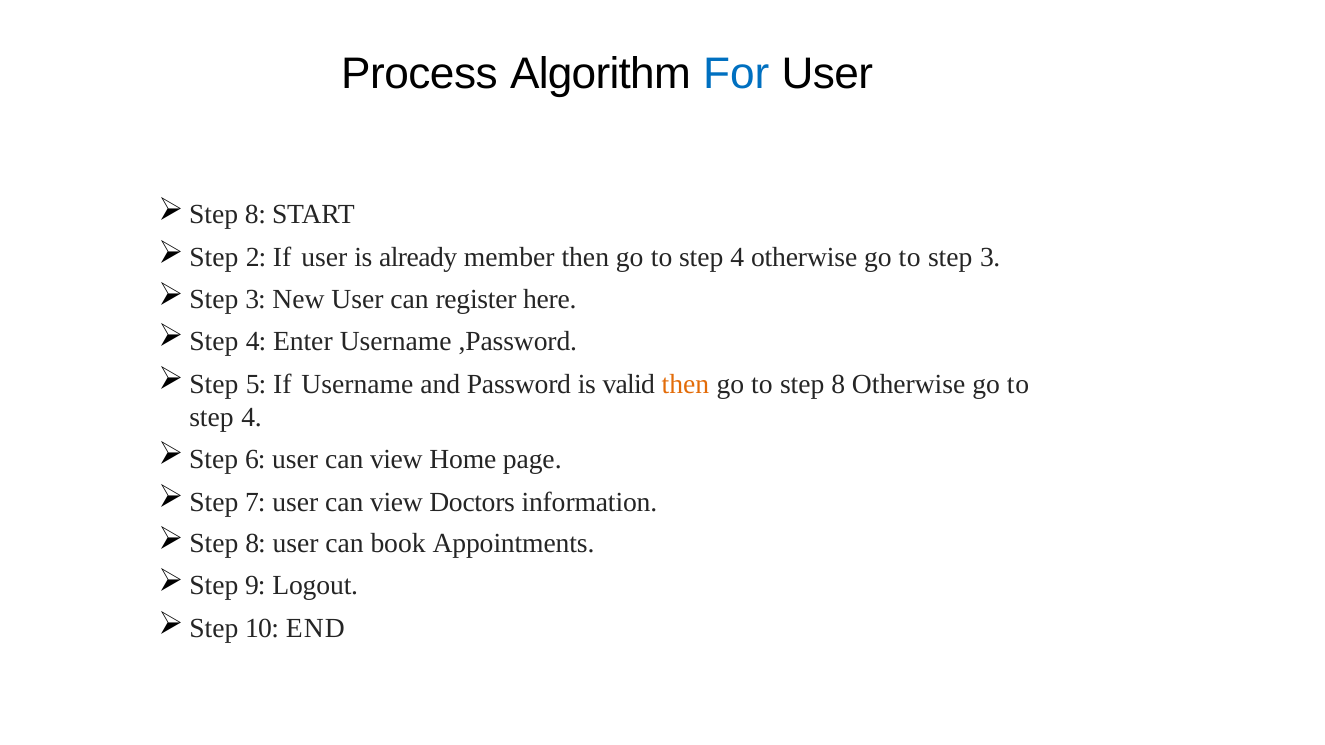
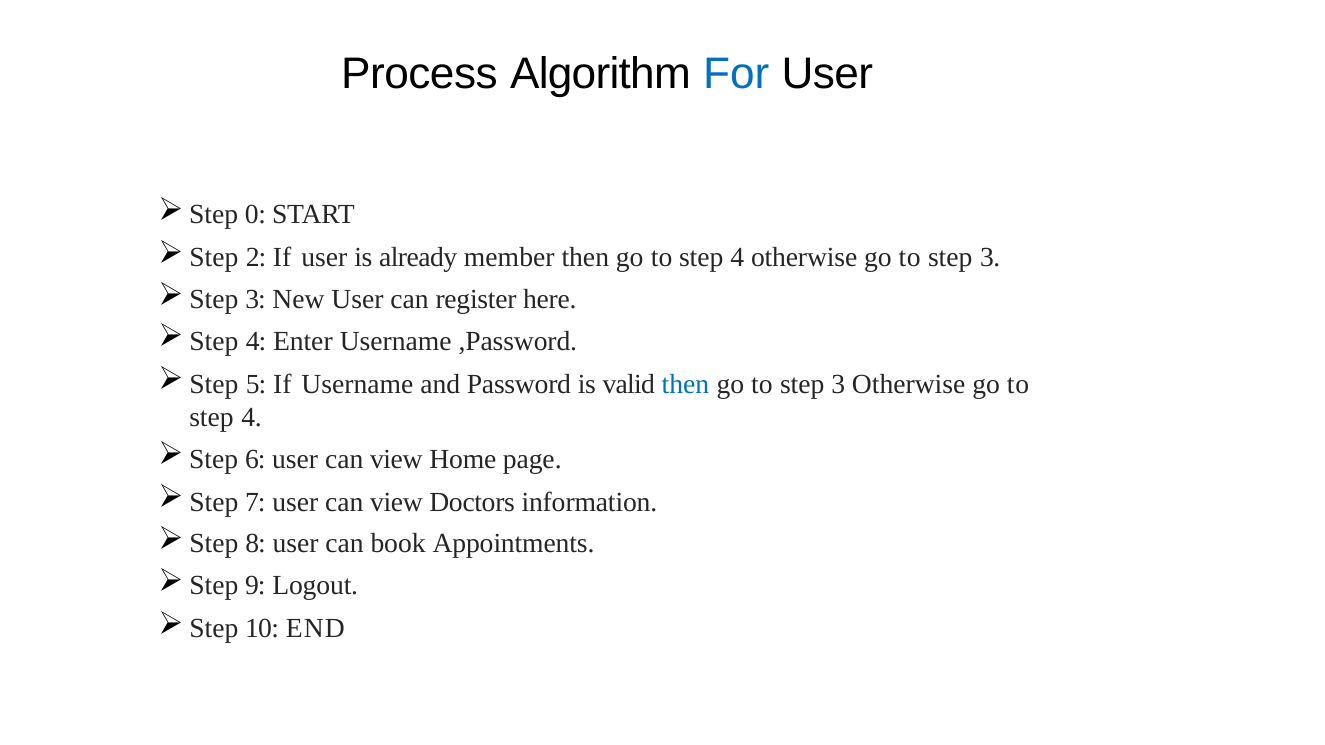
8: 8 -> 0 (255, 215)
then colour: orange -> blue (685, 384)
8: 8 -> 3 (838, 384)
